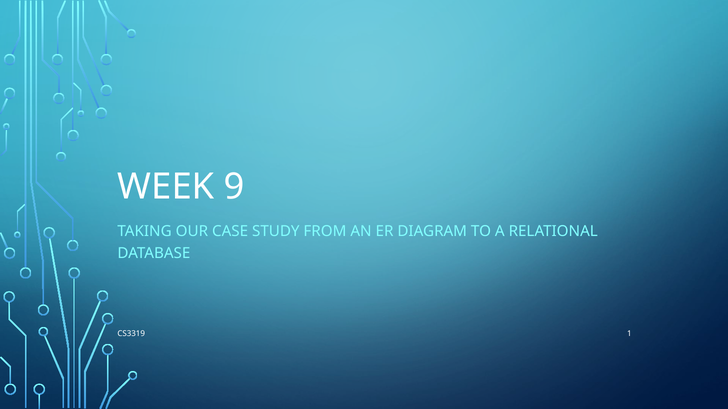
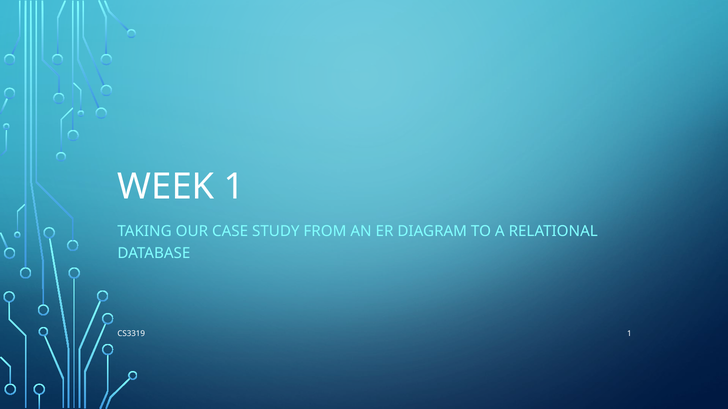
WEEK 9: 9 -> 1 (234, 187)
